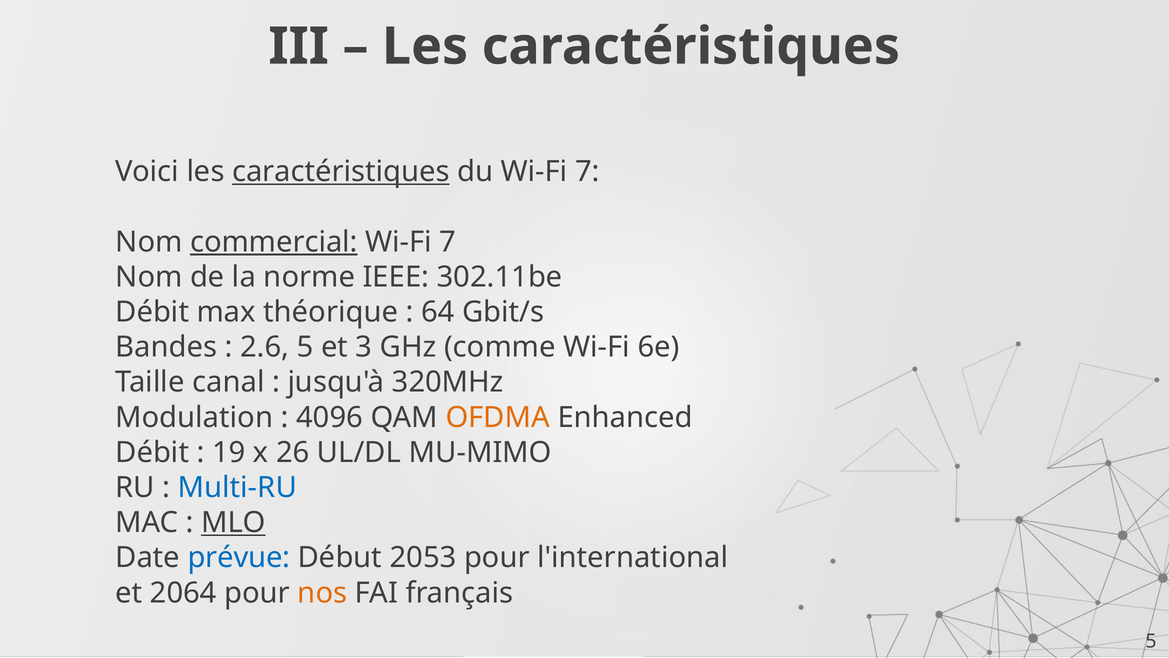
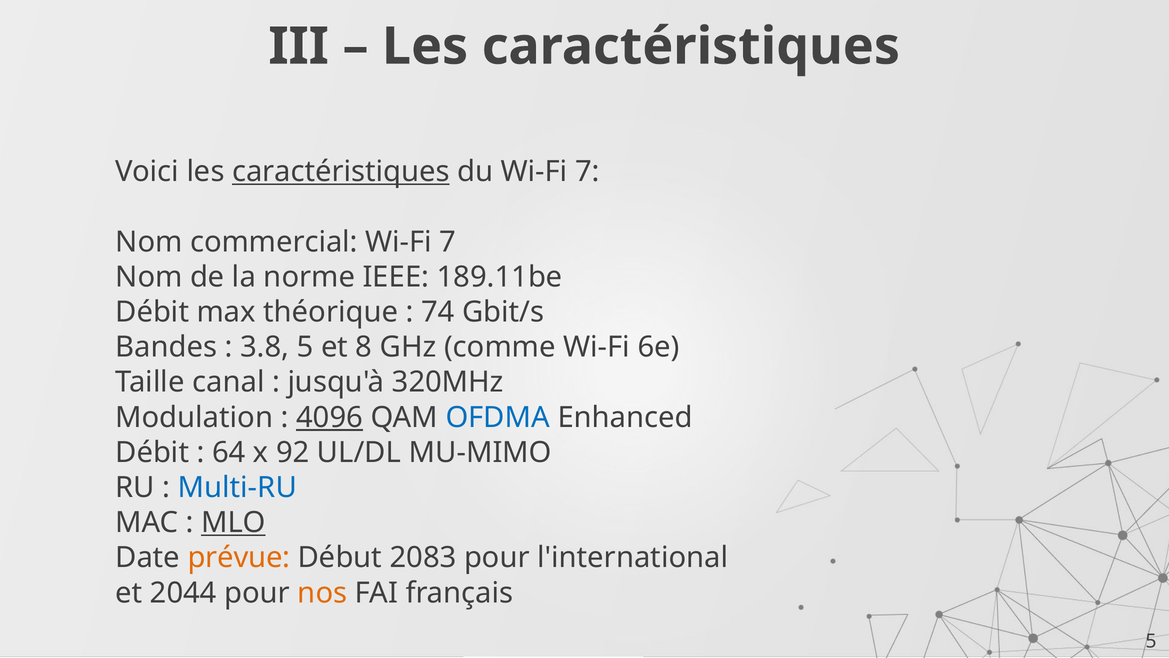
commercial underline: present -> none (274, 242)
302.11be: 302.11be -> 189.11be (500, 277)
64: 64 -> 74 (438, 312)
2.6: 2.6 -> 3.8 (265, 347)
3: 3 -> 8 (364, 347)
4096 underline: none -> present (330, 417)
OFDMA colour: orange -> blue (498, 417)
19: 19 -> 64 (229, 452)
26: 26 -> 92 (293, 452)
prévue colour: blue -> orange (239, 557)
2053: 2053 -> 2083 (423, 557)
2064: 2064 -> 2044 (183, 592)
